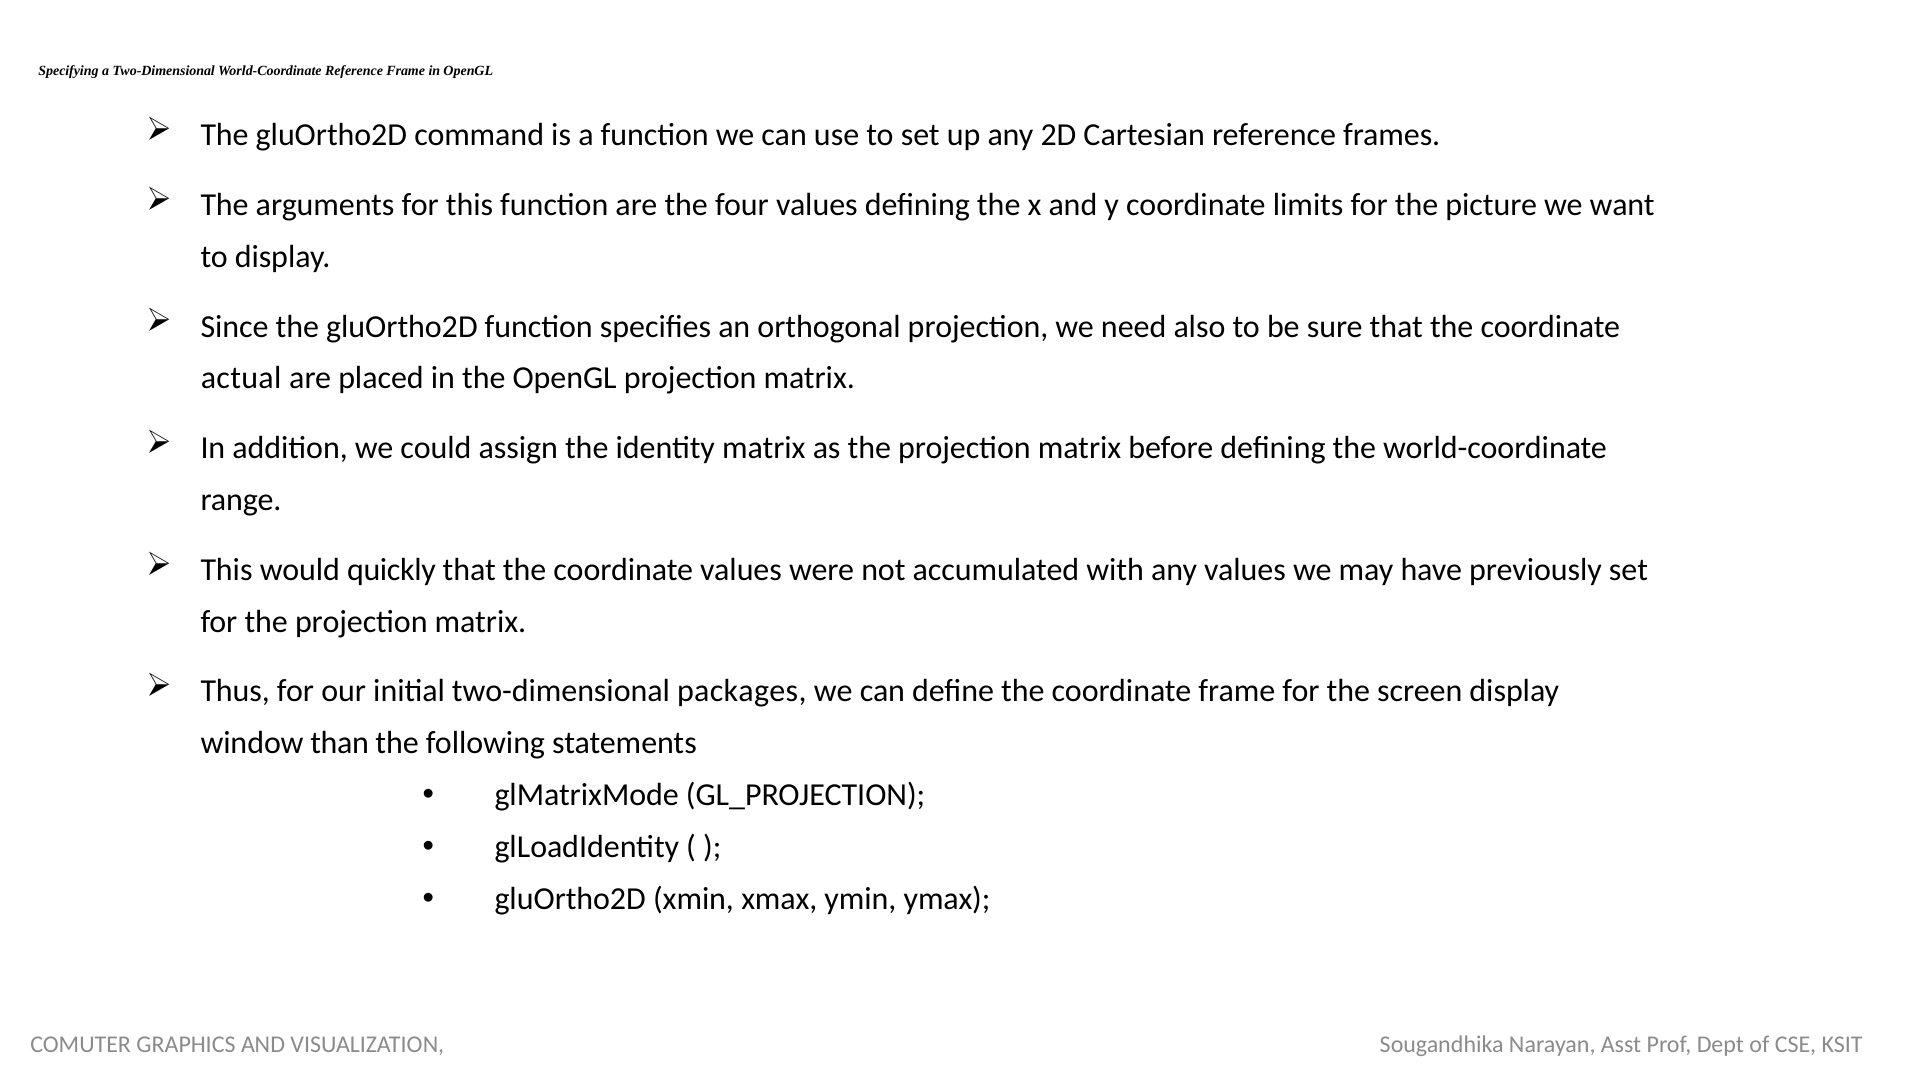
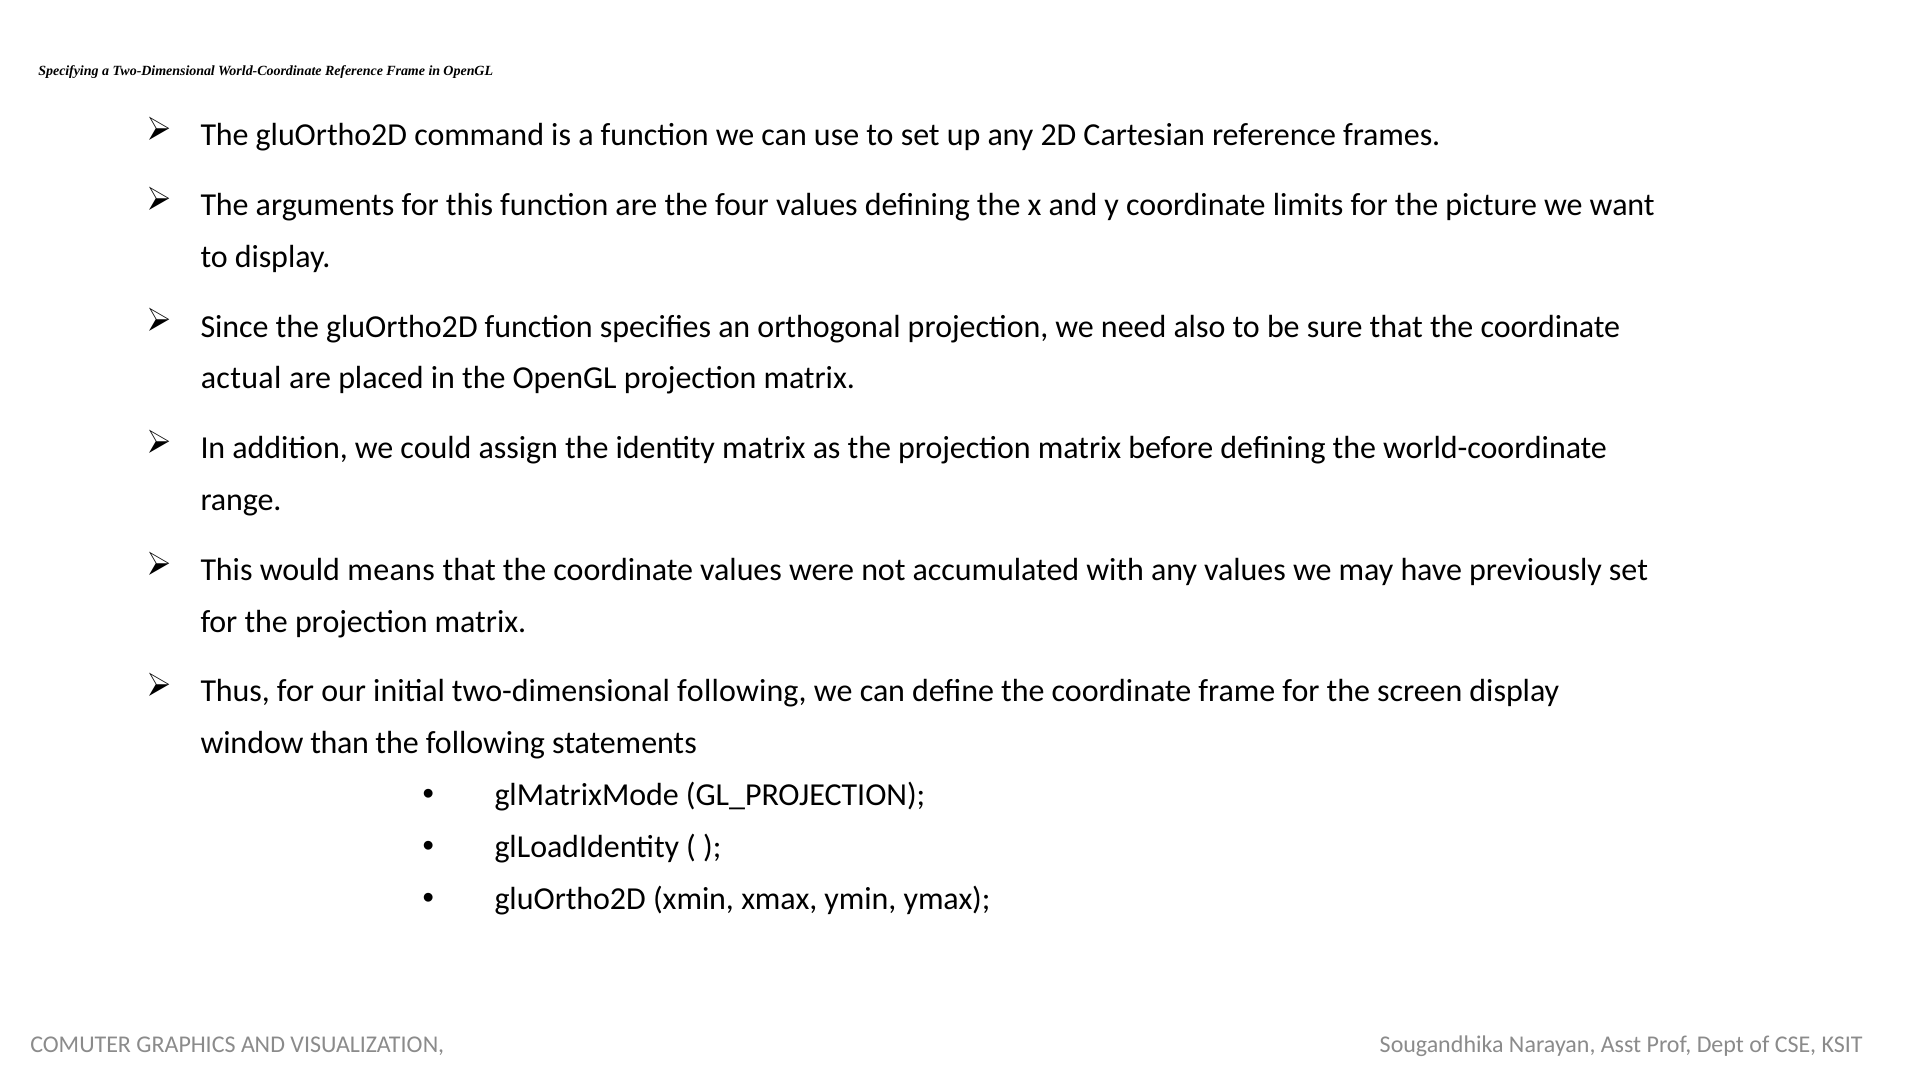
quickly: quickly -> means (391, 569)
two-dimensional packages: packages -> following (742, 691)
